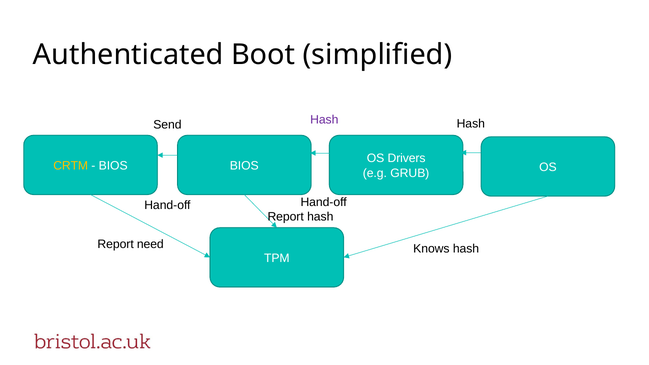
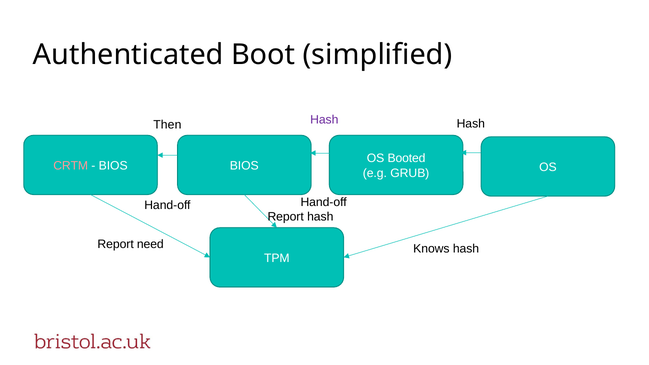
Send: Send -> Then (167, 125)
Drivers: Drivers -> Booted (407, 158)
CRTM colour: yellow -> pink (71, 166)
